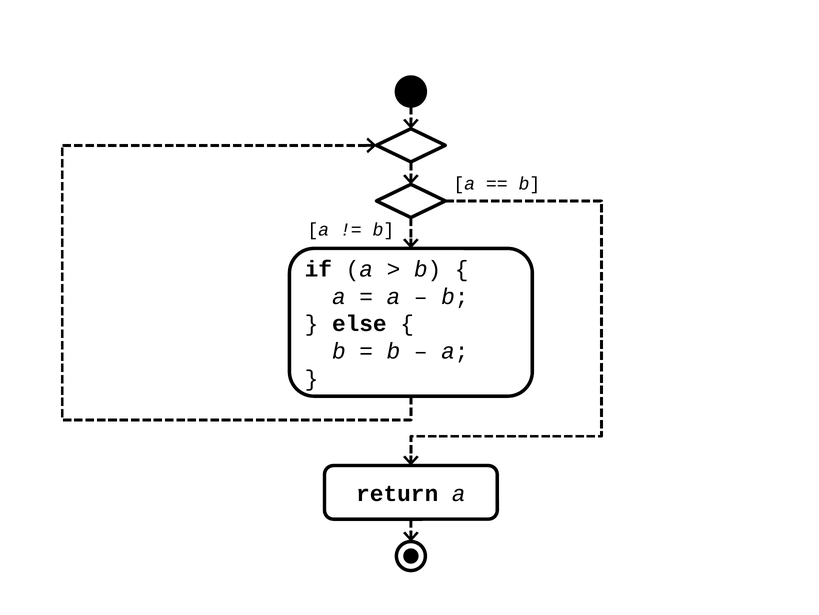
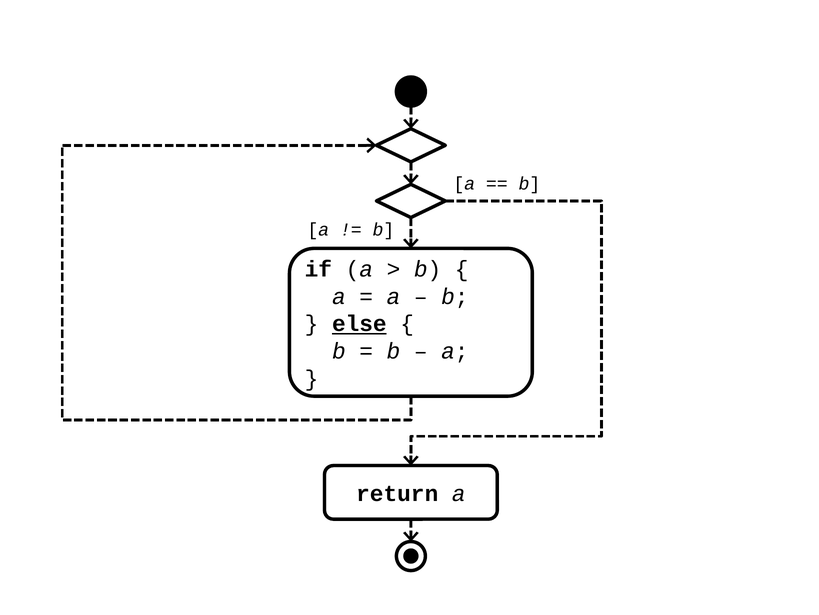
else underline: none -> present (359, 323)
